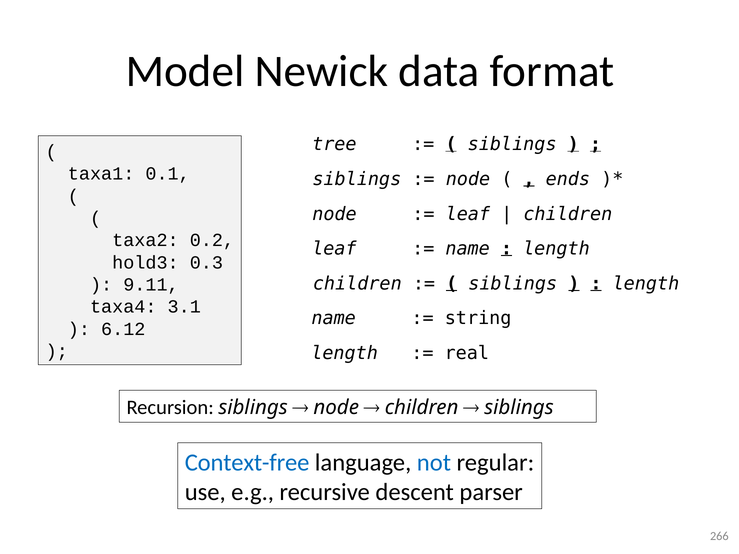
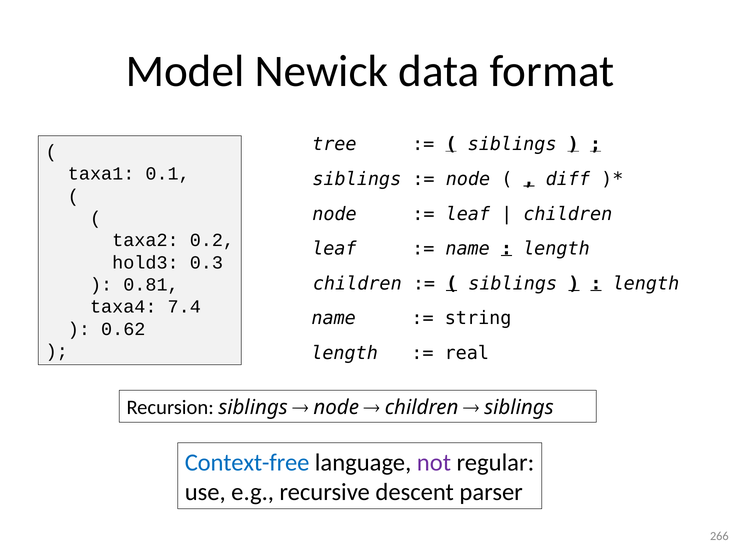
ends: ends -> diff (568, 179)
9.11: 9.11 -> 0.81 (151, 285)
3.1: 3.1 -> 7.4 (184, 307)
6.12: 6.12 -> 0.62 (123, 329)
not colour: blue -> purple (434, 463)
